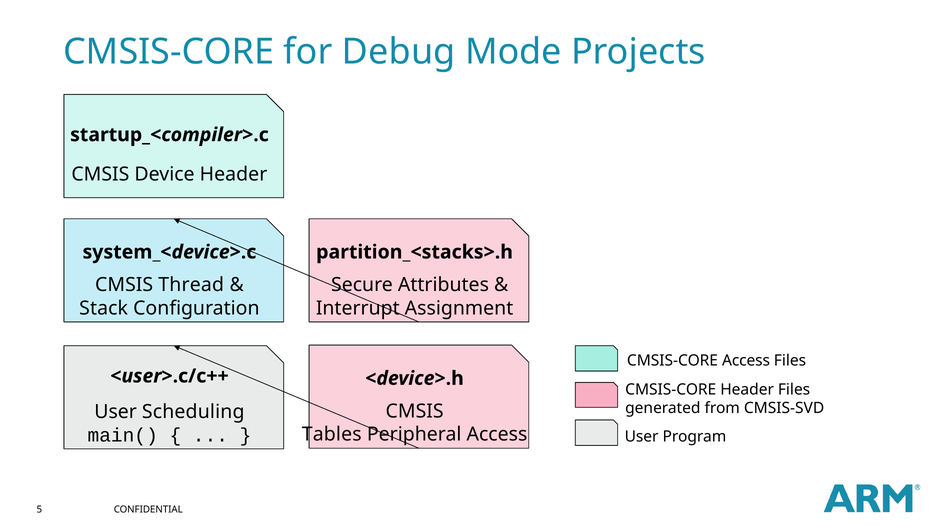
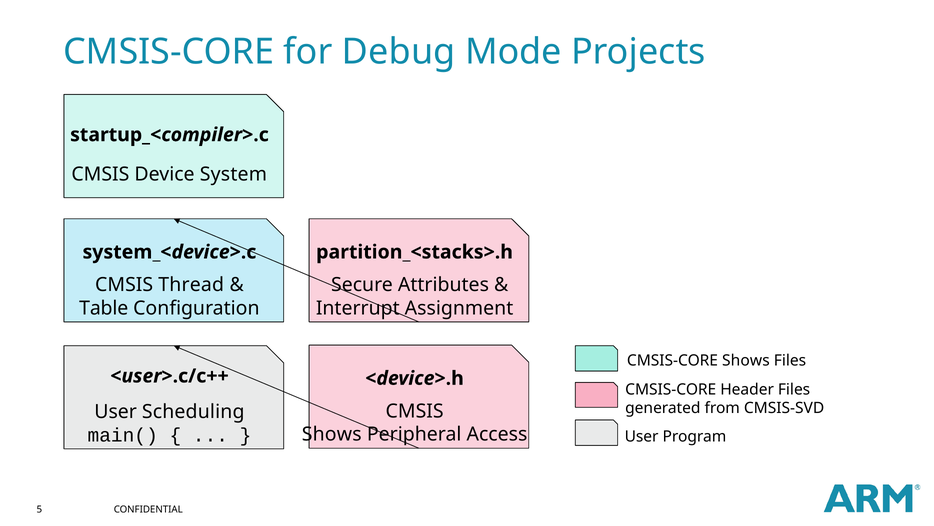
Device Header: Header -> System (233, 174)
Stack: Stack -> Table (104, 308)
CMSIS-CORE Access: Access -> Shows (746, 360)
Tables: Tables -> Shows (332, 434)
